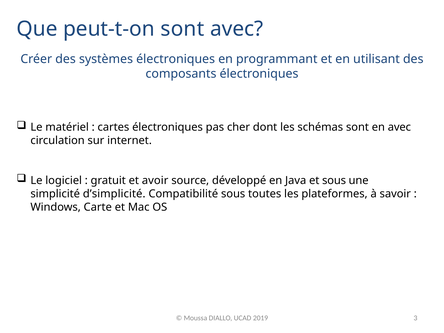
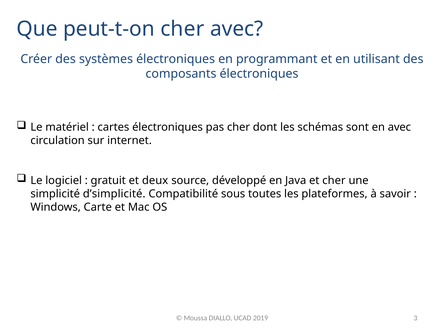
peut-t-on sont: sont -> cher (182, 29)
avoir: avoir -> deux (155, 180)
et sous: sous -> cher (334, 180)
